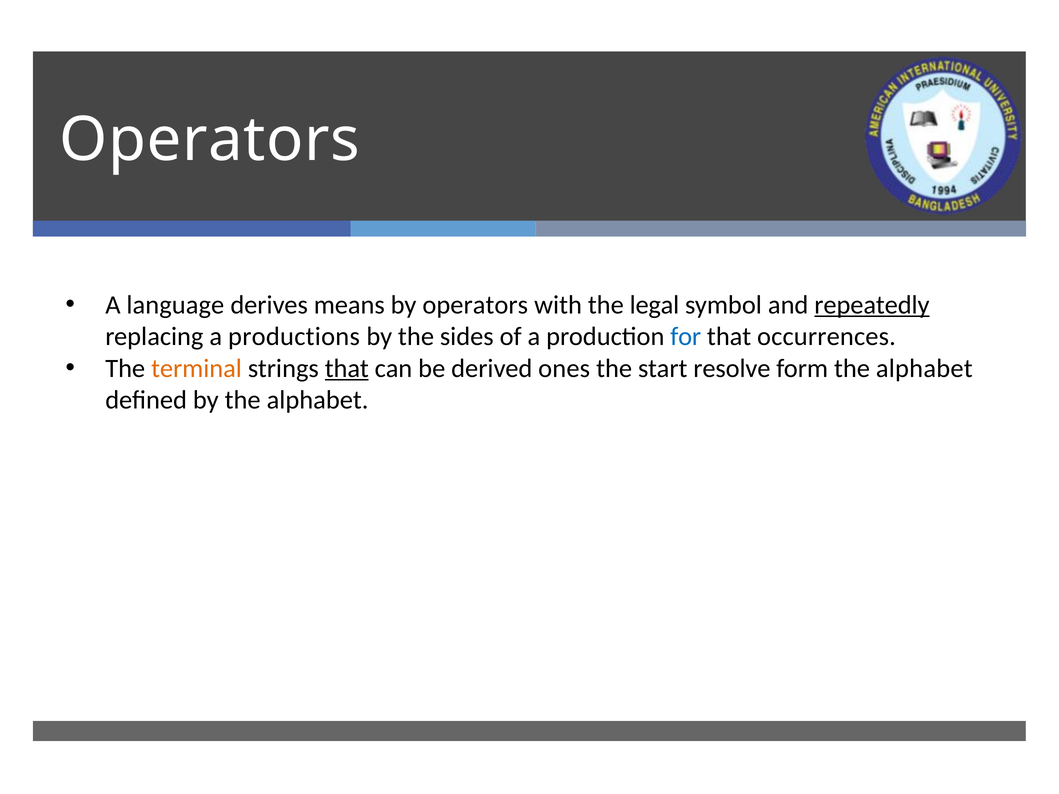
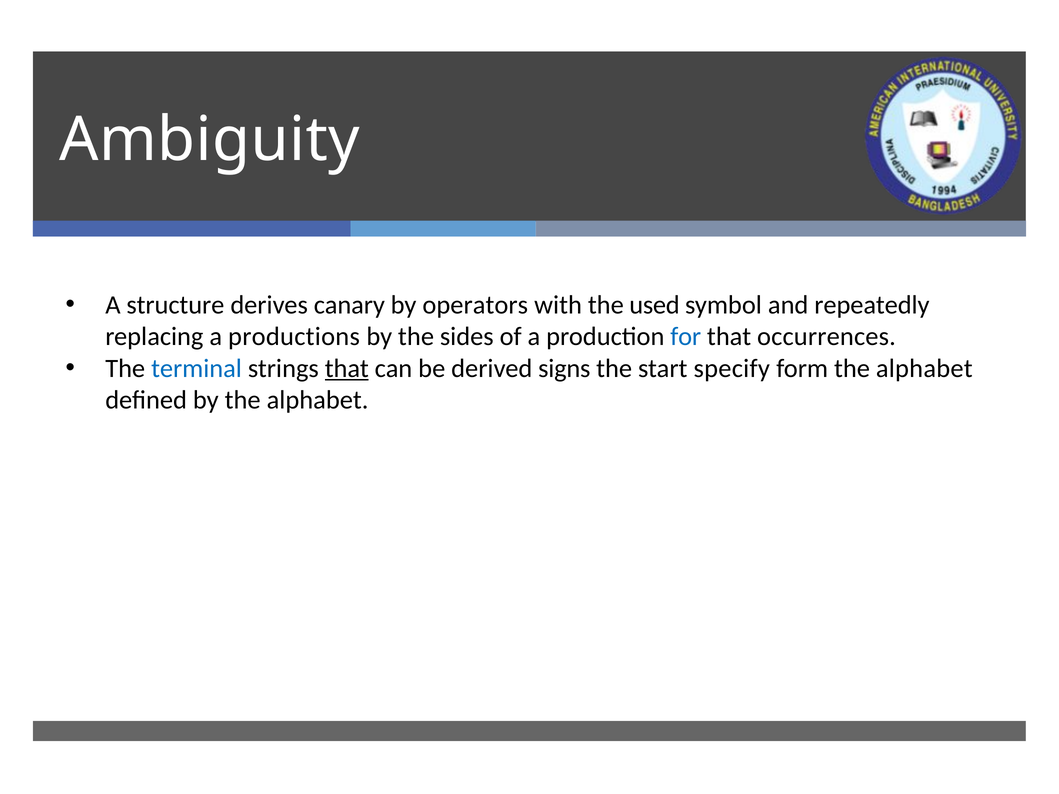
Operators: Operators -> Ambiguity (210, 140)
language: language -> structure (175, 305)
means: means -> canary (349, 305)
legal: legal -> used (655, 305)
repeatedly underline: present -> none (872, 305)
terminal colour: orange -> blue (197, 369)
ones: ones -> signs (564, 369)
resolve: resolve -> specify (732, 369)
